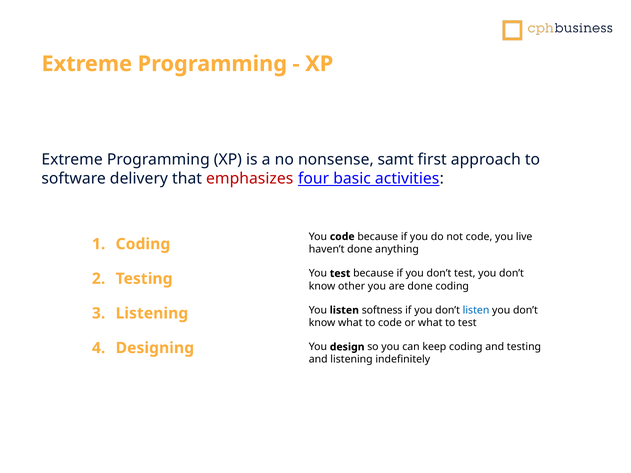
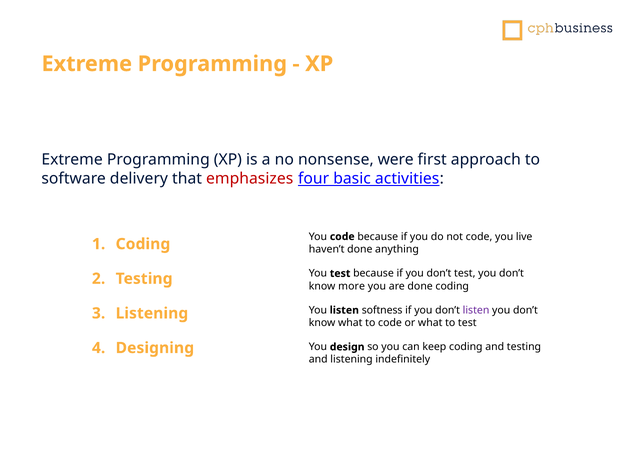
samt: samt -> were (396, 160)
other: other -> more (352, 286)
listen colour: blue -> purple (476, 310)
